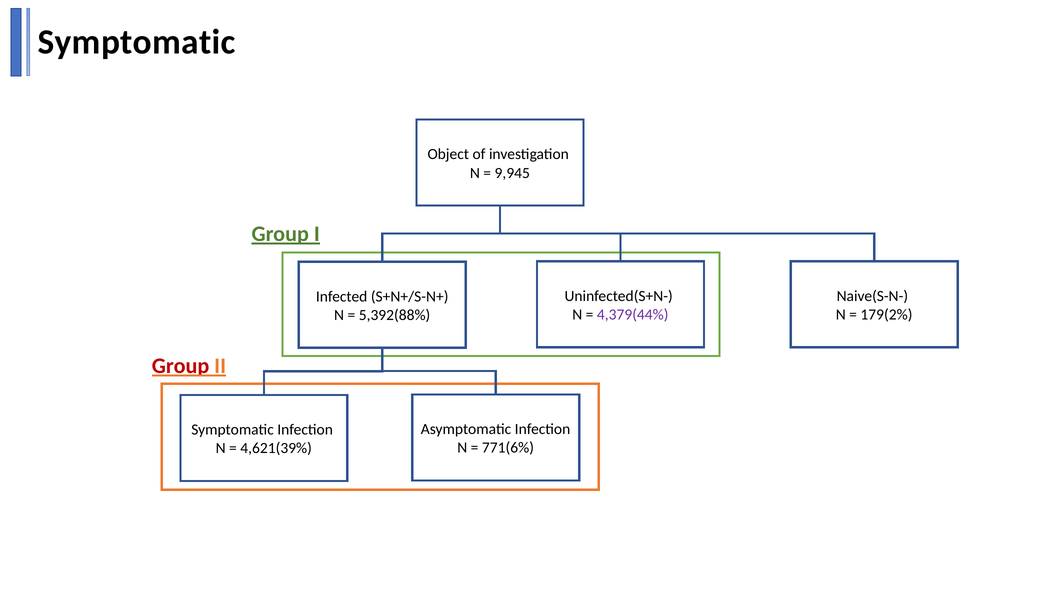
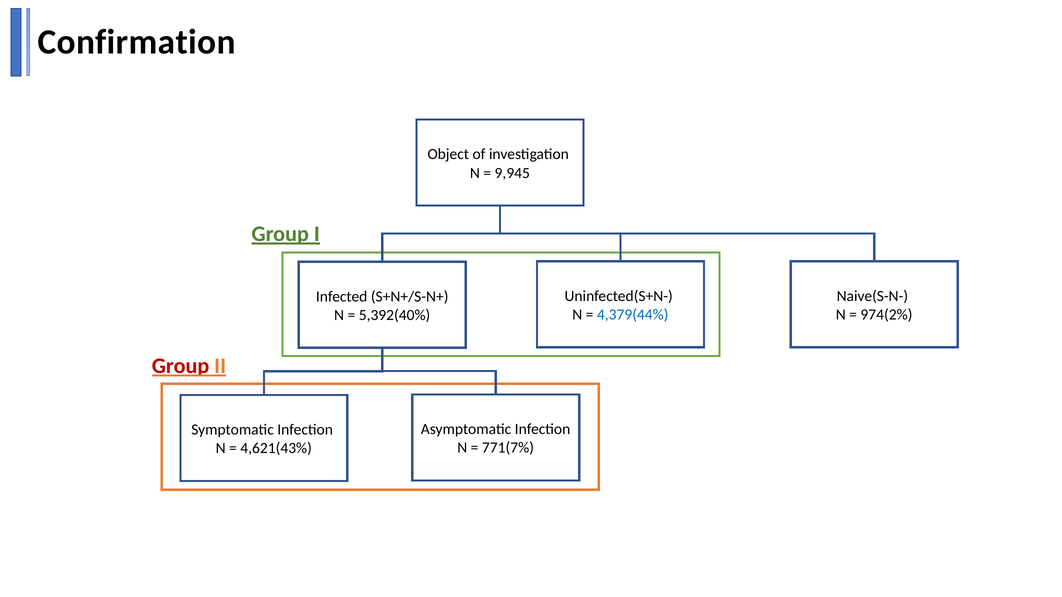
Symptomatic: Symptomatic -> Confirmation (137, 42)
4,379(44% colour: purple -> blue (633, 315)
179(2%: 179(2% -> 974(2% (886, 315)
5,392(88%: 5,392(88% -> 5,392(40% (395, 315)
771(6%: 771(6% -> 771(7% (508, 448)
4,621(39%: 4,621(39% -> 4,621(43% (276, 449)
